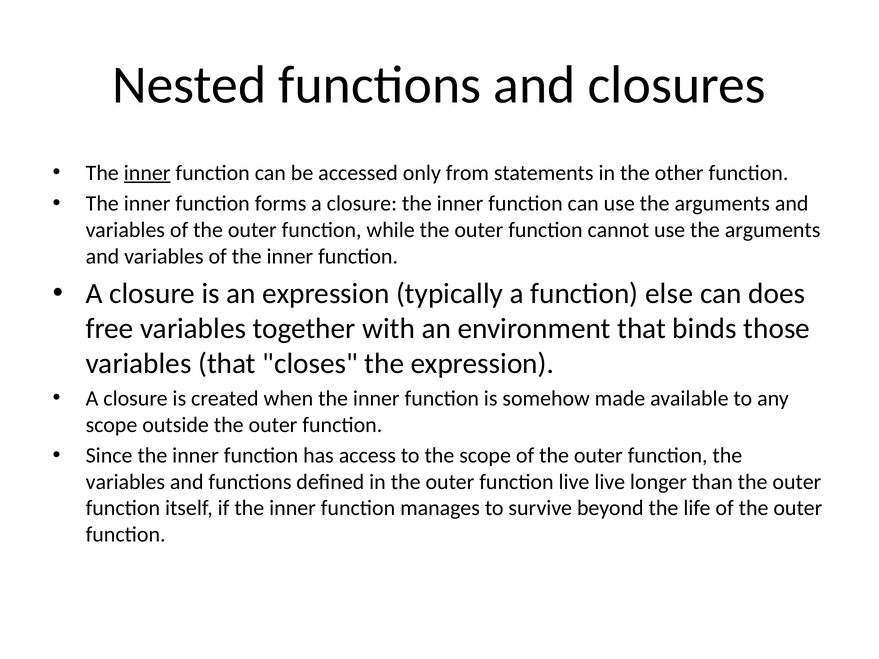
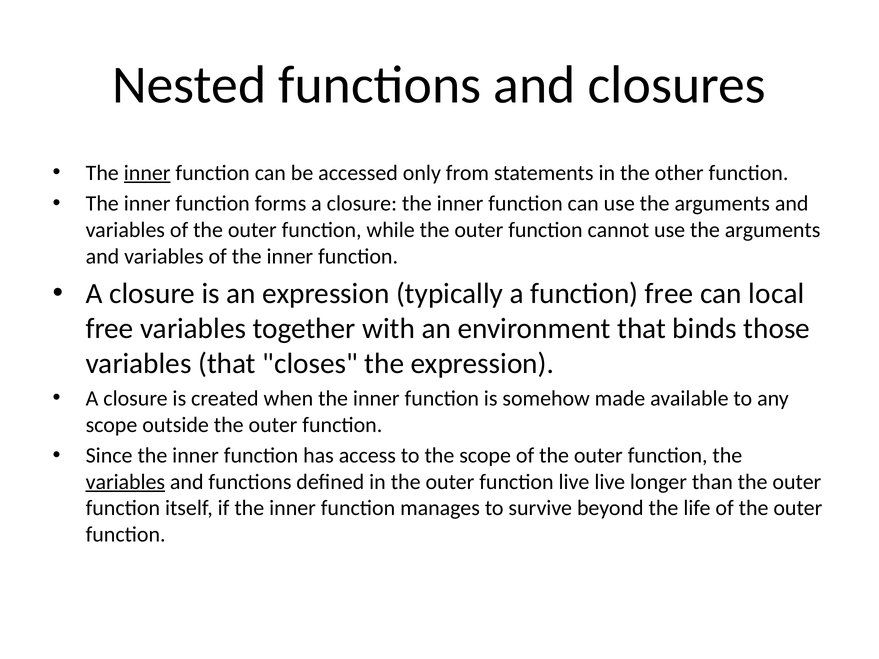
function else: else -> free (669, 294)
does: does -> local (777, 294)
variables underline: none -> present (125, 482)
